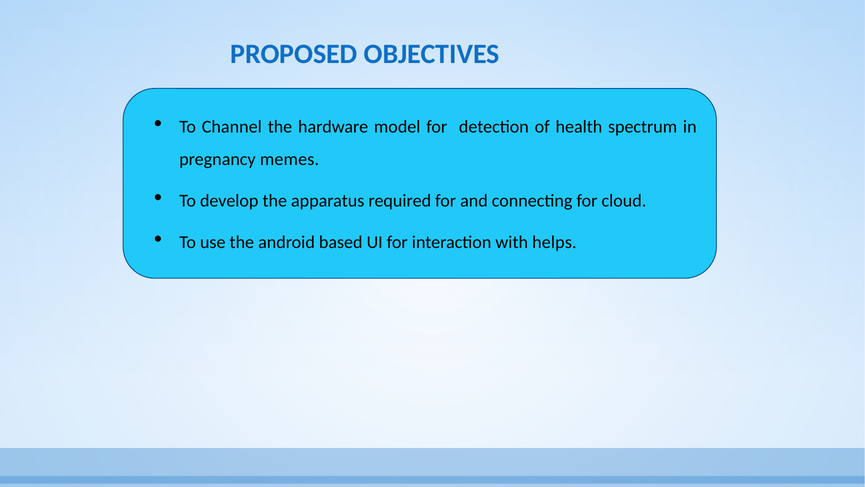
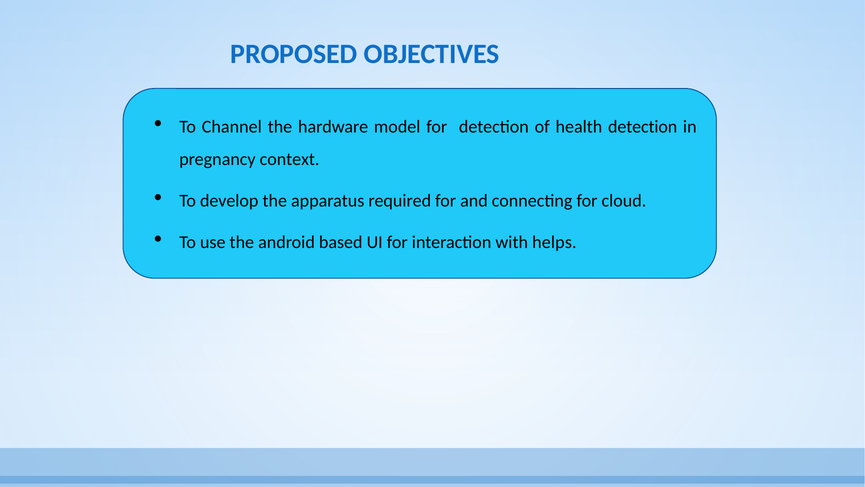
health spectrum: spectrum -> detection (643, 127)
memes: memes -> context (290, 159)
